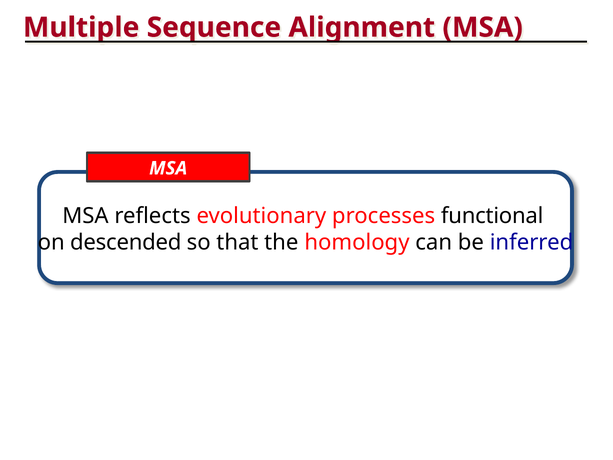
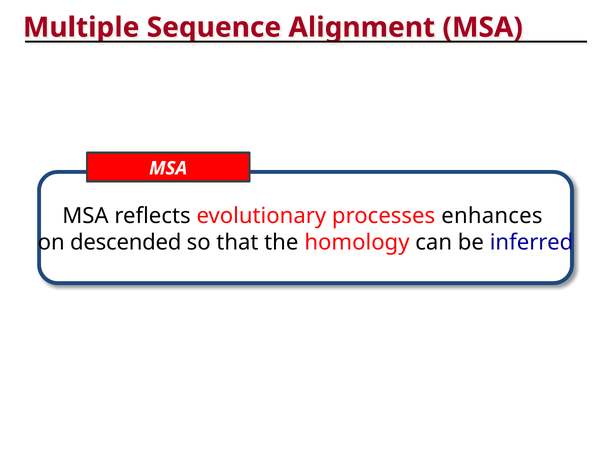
functional: functional -> enhances (492, 216)
